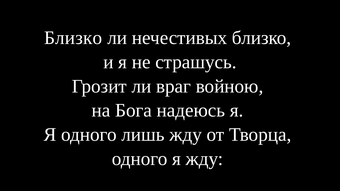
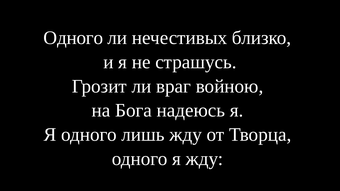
Близко: Близко -> Одного (73, 38)
